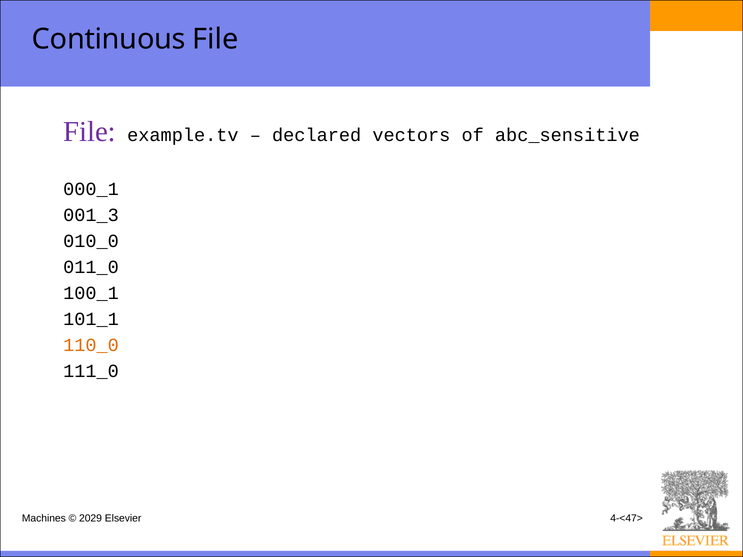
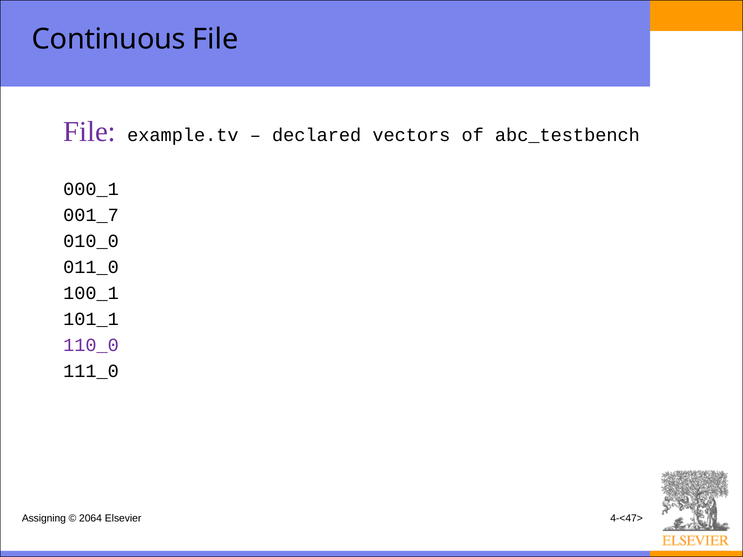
abc_sensitive: abc_sensitive -> abc_testbench (567, 135)
001_3: 001_3 -> 001_7 (91, 215)
110_0 colour: orange -> purple (91, 345)
Machines: Machines -> Assigning (44, 518)
2029: 2029 -> 2064 (91, 518)
